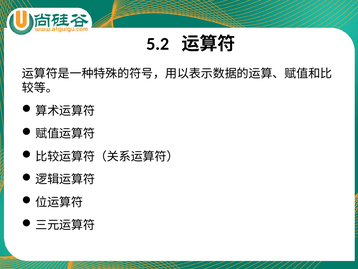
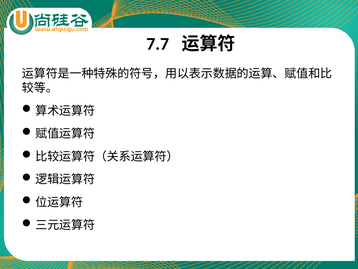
5.2: 5.2 -> 7.7 (158, 44)
